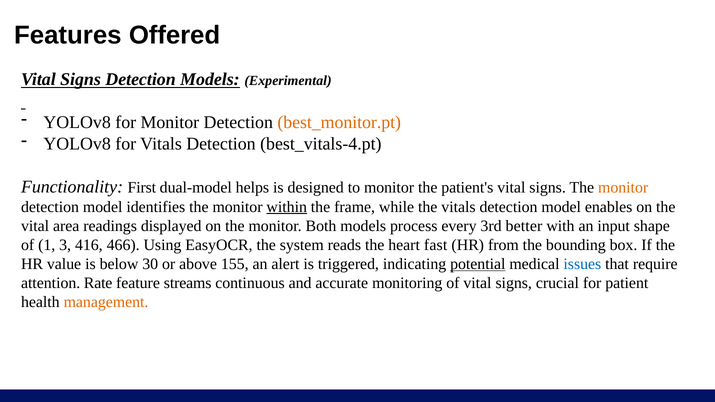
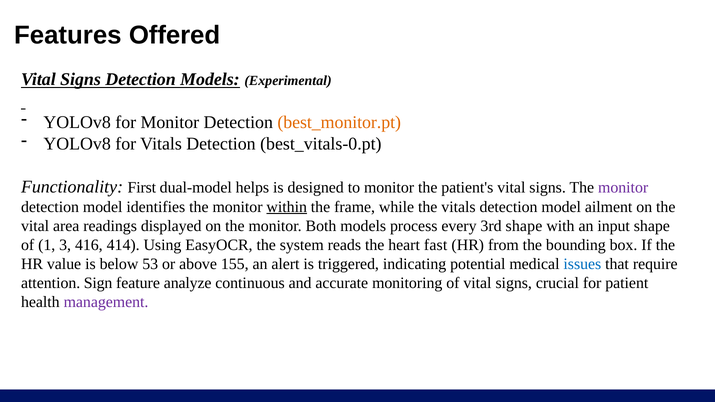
best_vitals-4.pt: best_vitals-4.pt -> best_vitals-0.pt (321, 144)
monitor colour: orange -> purple (623, 187)
enables: enables -> ailment (609, 207)
3rd better: better -> shape (524, 226)
466: 466 -> 414 (123, 245)
30: 30 -> 53 (150, 264)
potential underline: present -> none (478, 264)
Rate: Rate -> Sign (98, 283)
streams: streams -> analyze (188, 283)
management colour: orange -> purple (106, 302)
